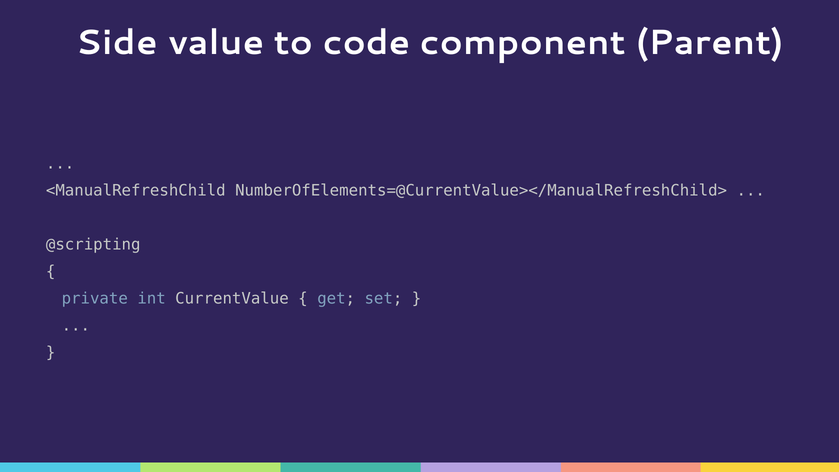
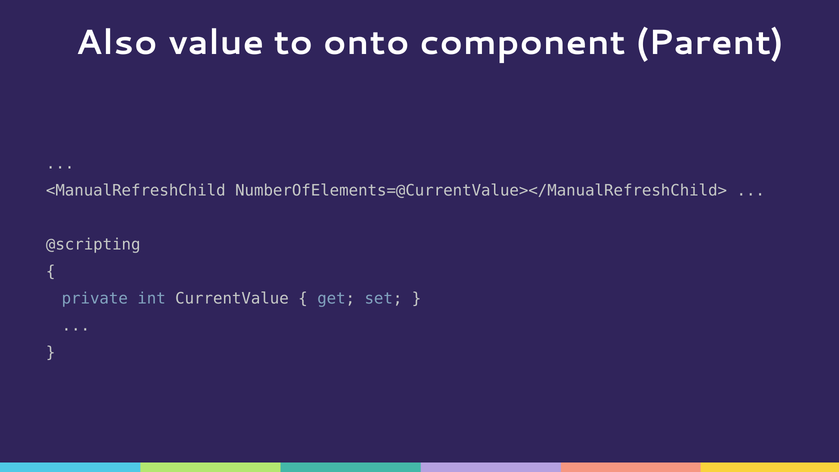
Side: Side -> Also (117, 43)
code: code -> onto (366, 43)
